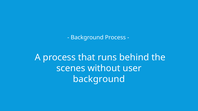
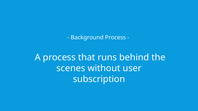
background: background -> subscription (99, 79)
